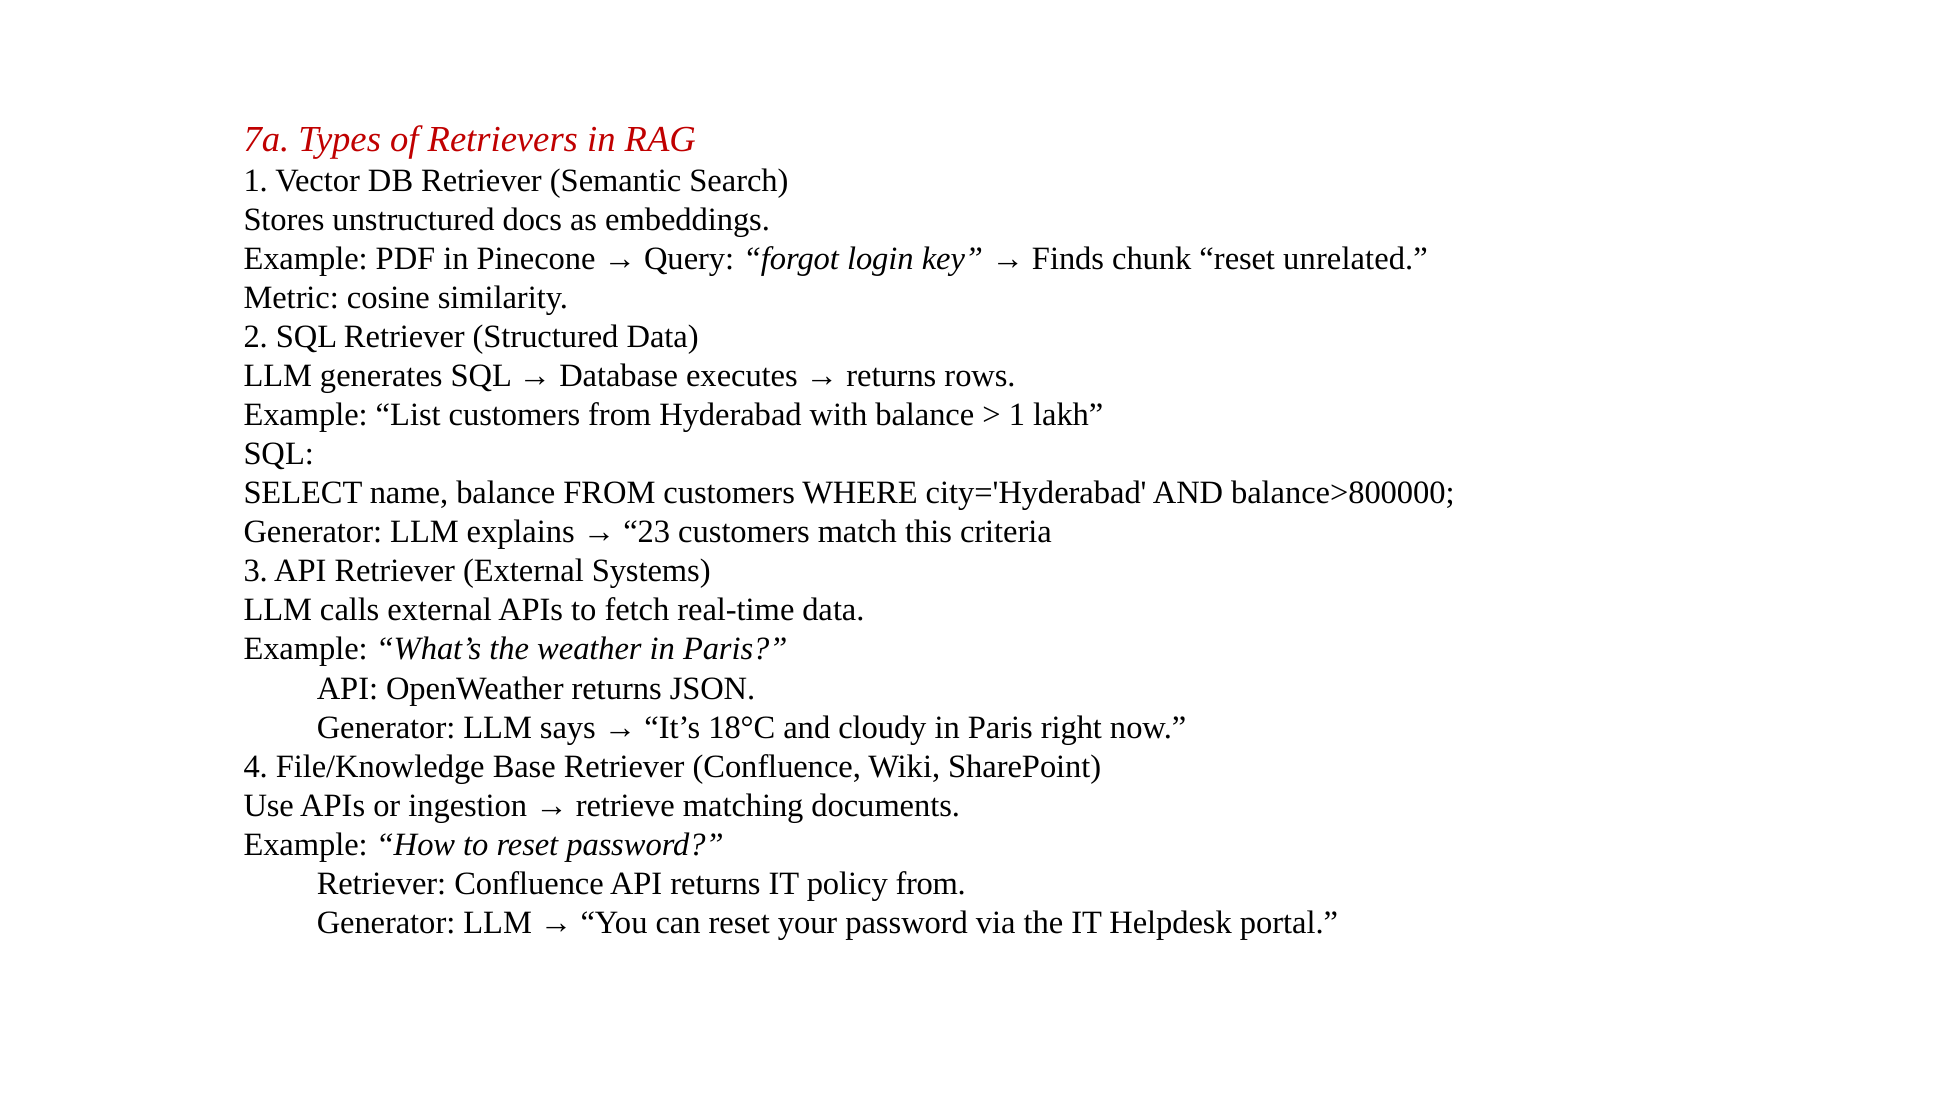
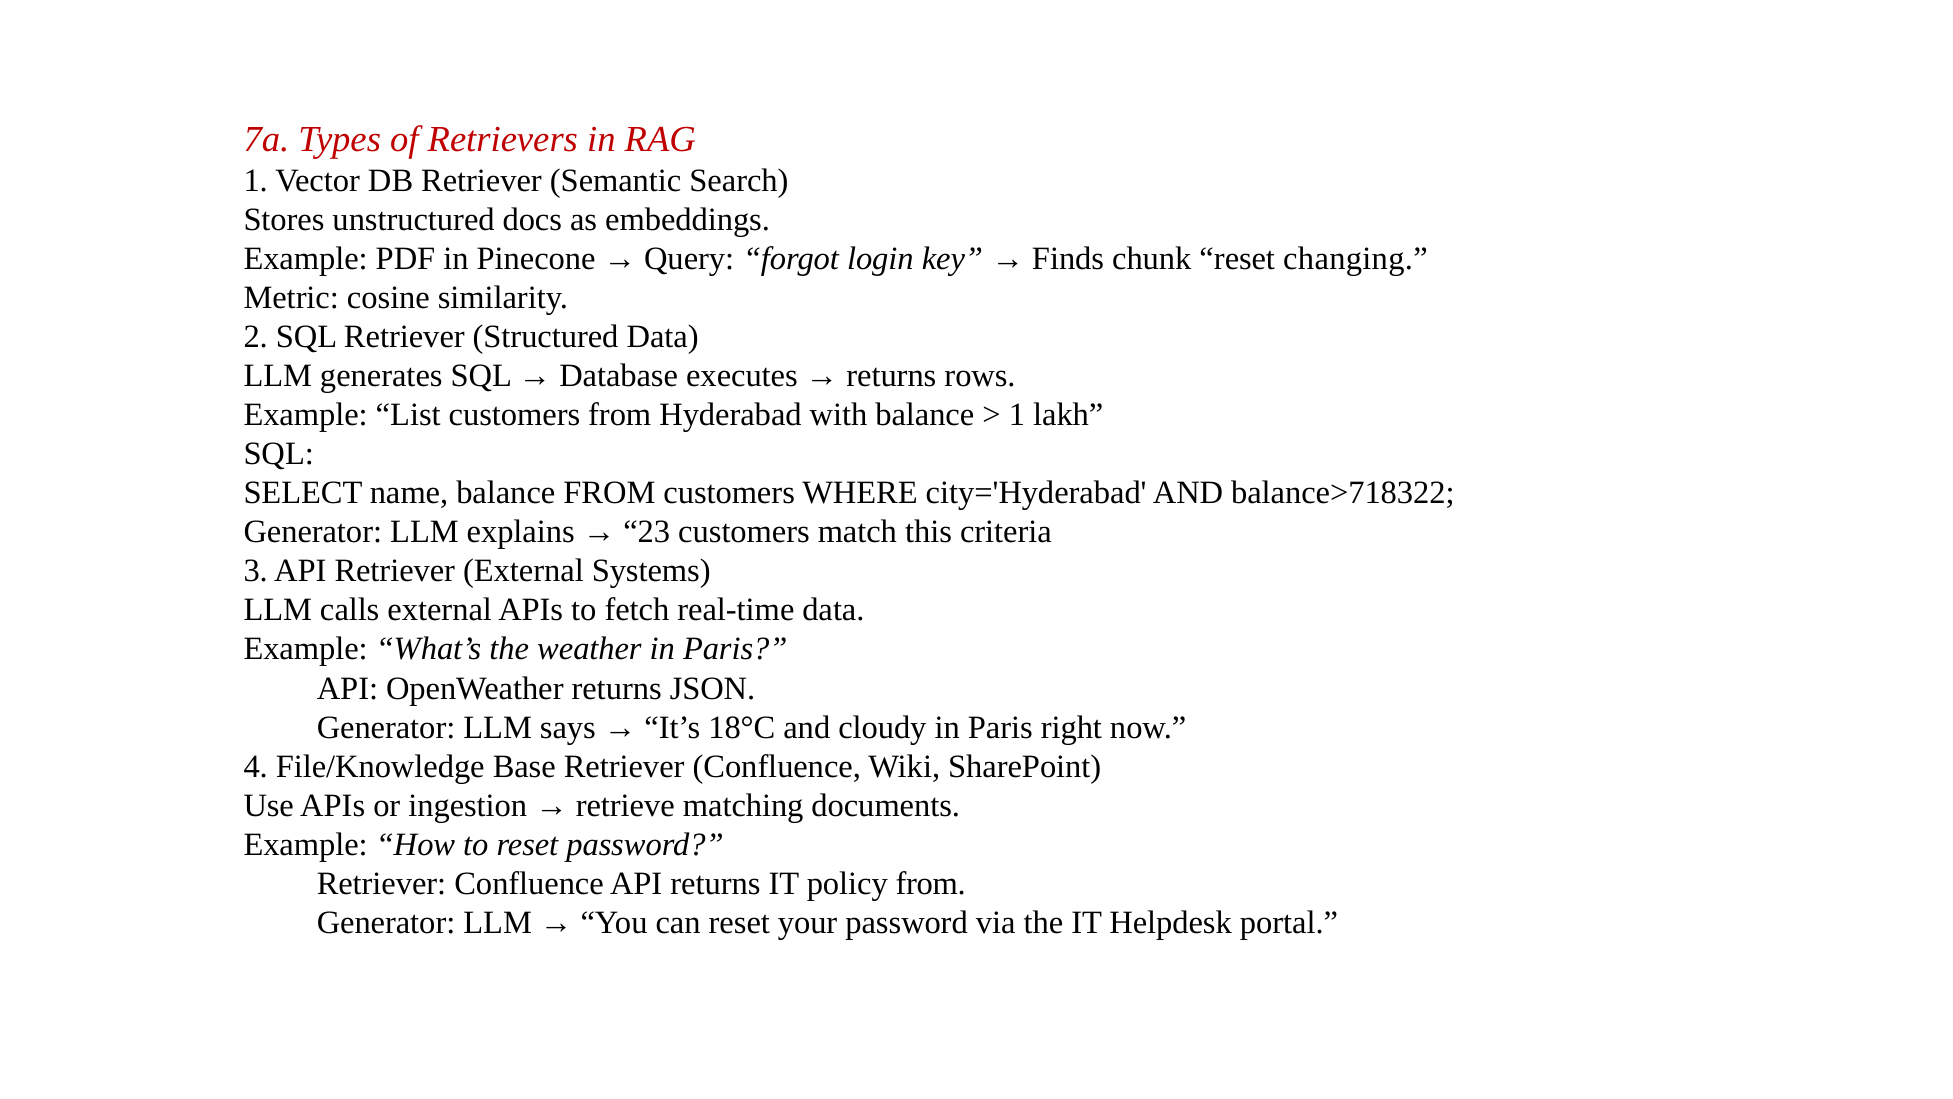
unrelated: unrelated -> changing (1355, 259)
balance>800000: balance>800000 -> balance>718322 (1343, 493)
